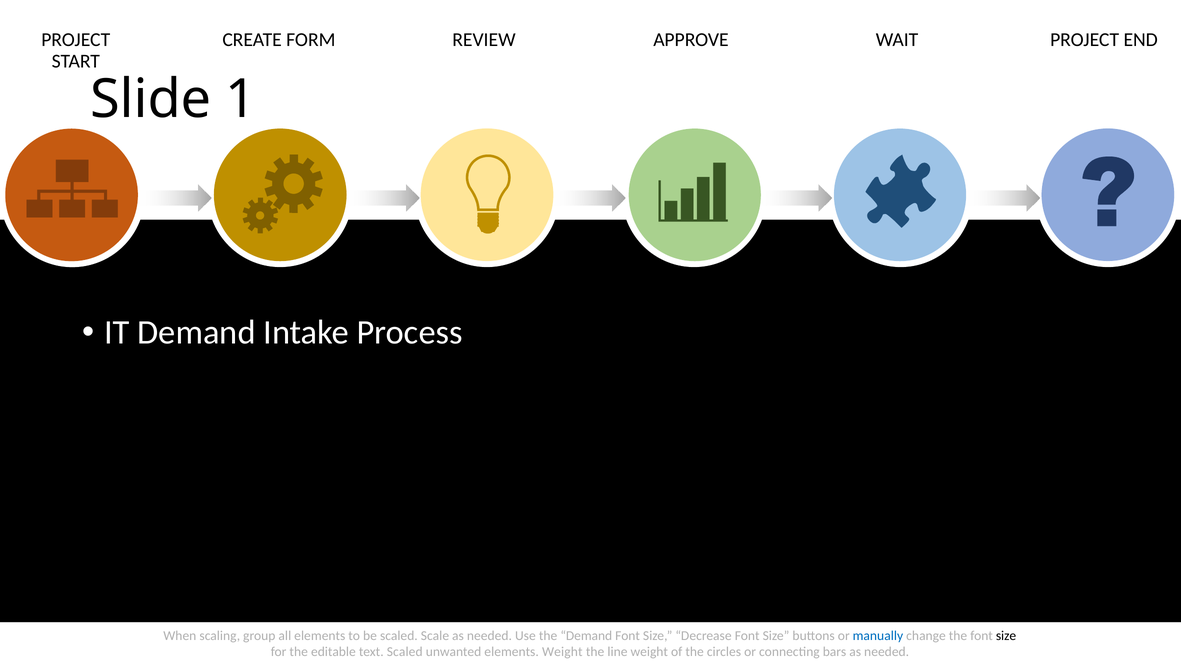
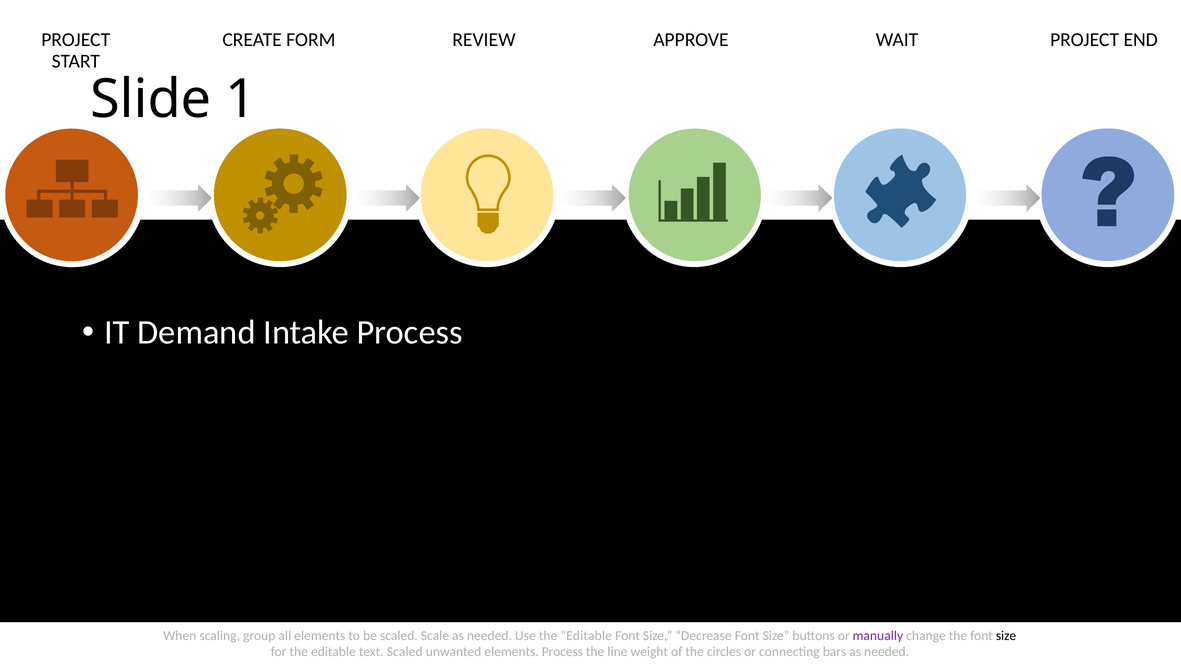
Use the Demand: Demand -> Editable (586, 636)
manually colour: blue -> purple (878, 636)
elements Weight: Weight -> Process (562, 652)
